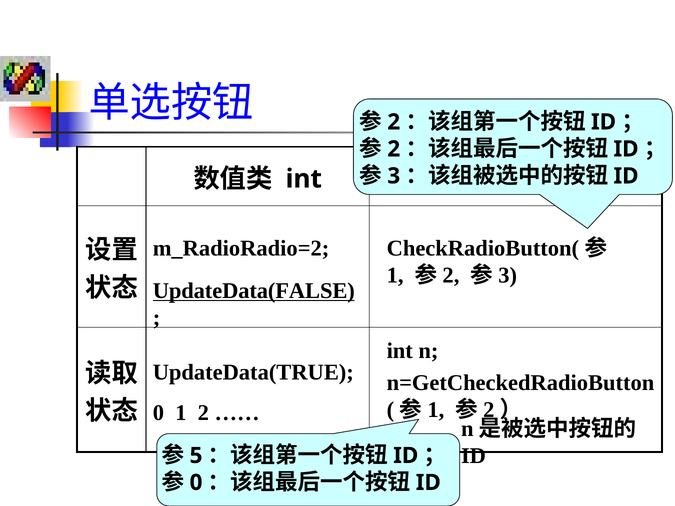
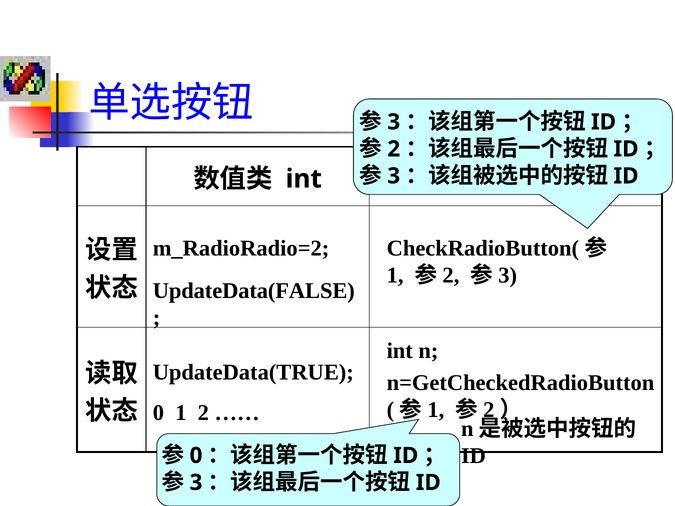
2: 2 -> 3 (394, 122)
UpdateData(FALSE underline: present -> none (254, 291)
5: 5 -> 0 (196, 456)
0: 0 -> 3 (196, 483)
